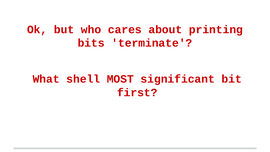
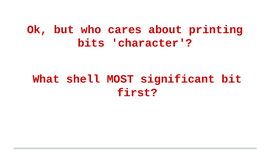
terminate: terminate -> character (152, 43)
